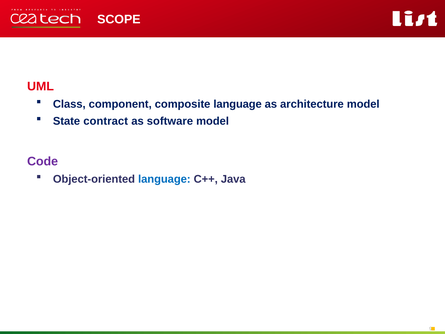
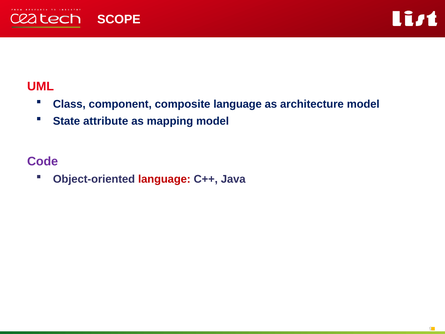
contract: contract -> attribute (106, 121)
software: software -> mapping (170, 121)
language colour: blue -> red (164, 179)
